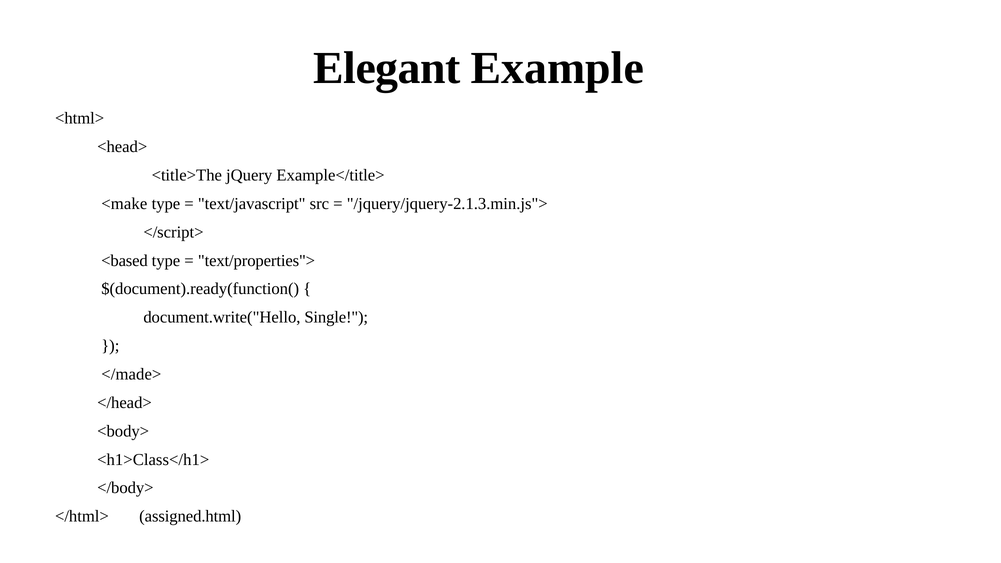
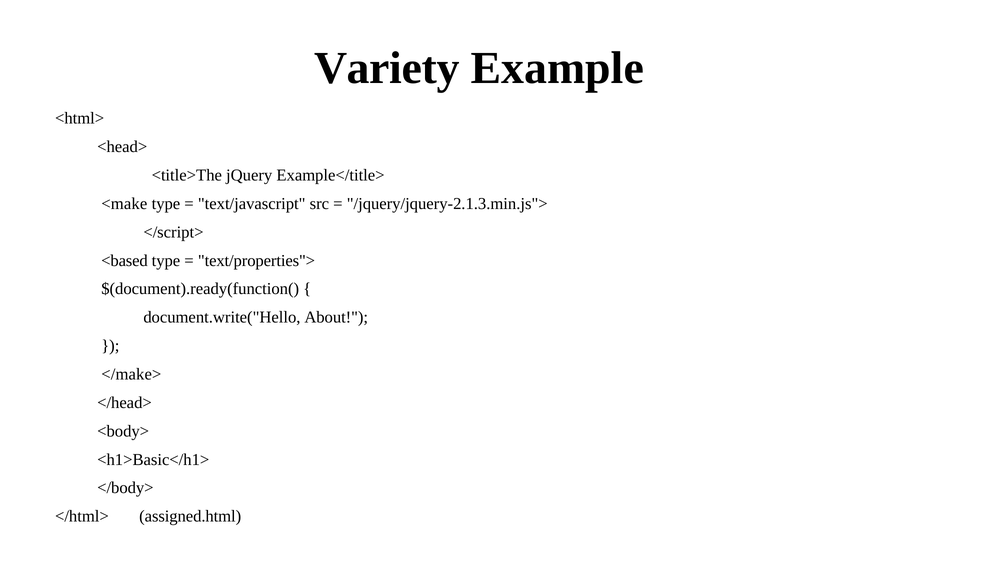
Elegant: Elegant -> Variety (387, 68)
Single: Single -> About (336, 317)
</made>: </made> -> </make> (131, 374)
<h1>Class</h1>: <h1>Class</h1> -> <h1>Basic</h1> (153, 460)
